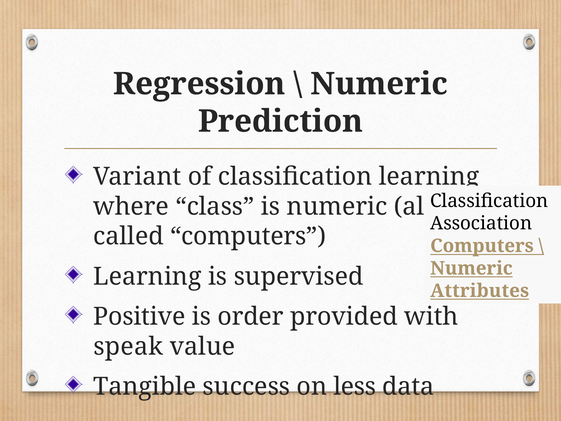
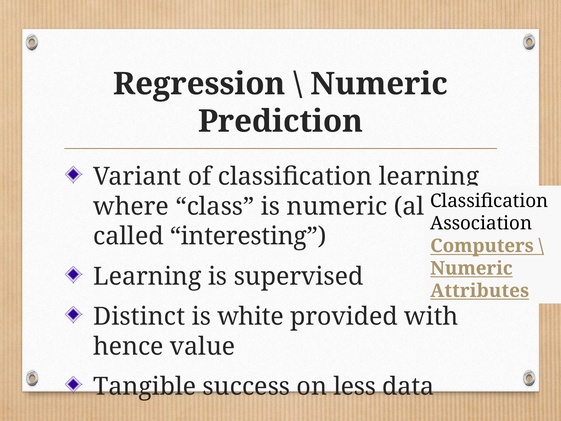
called computers: computers -> interesting (248, 236)
Positive: Positive -> Distinct (139, 316)
order: order -> white (251, 316)
speak: speak -> hence (128, 346)
